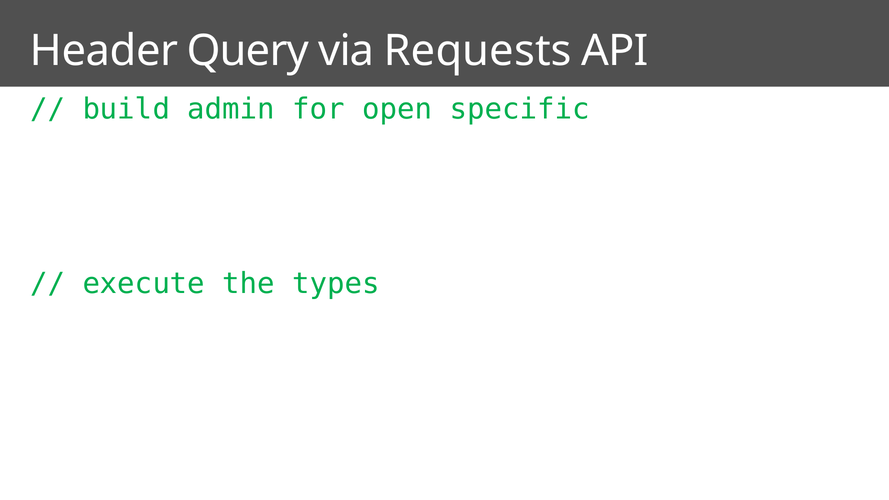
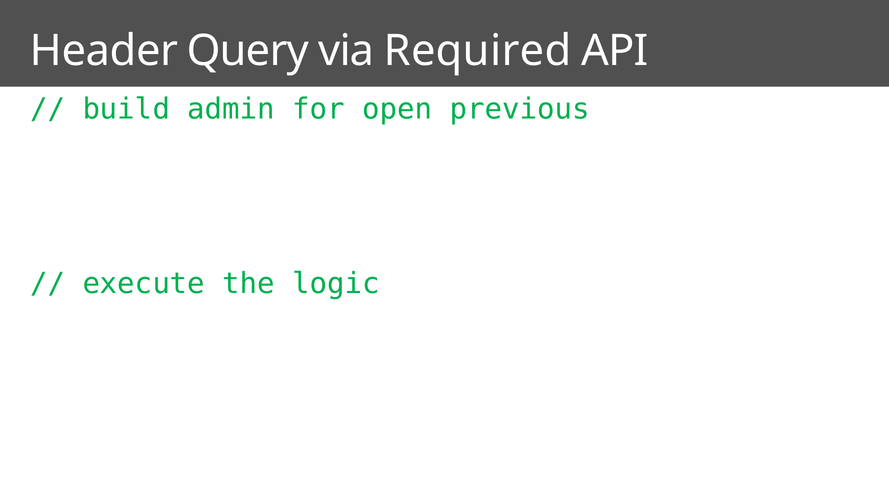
Requests: Requests -> Required (478, 51)
specific: specific -> previous (520, 109)
types: types -> logic (336, 284)
